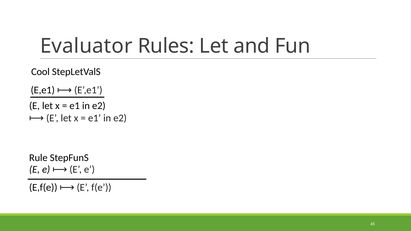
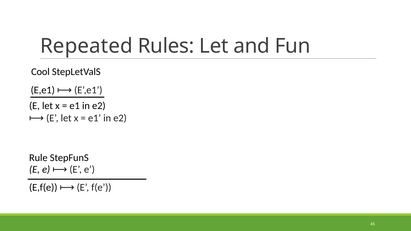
Evaluator: Evaluator -> Repeated (86, 46)
